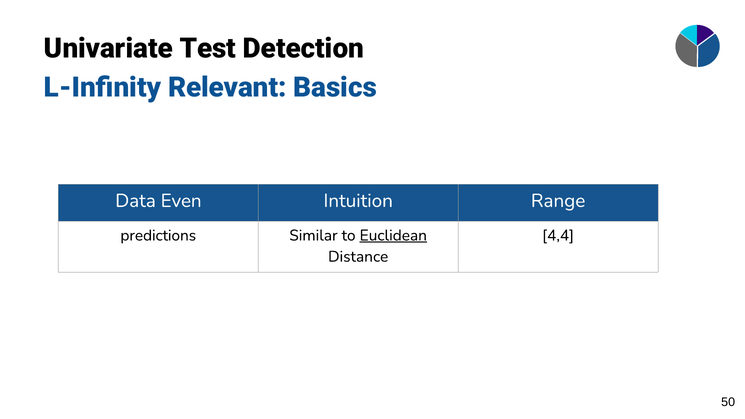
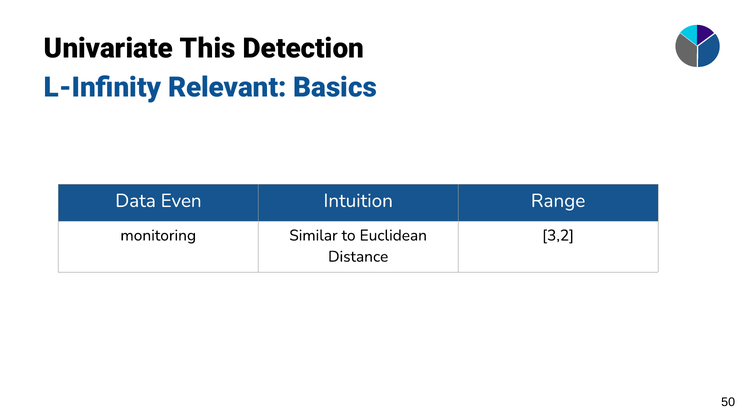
Test: Test -> This (208, 49)
predictions: predictions -> monitoring (158, 235)
Euclidean underline: present -> none (393, 235)
4,4: 4,4 -> 3,2 (558, 235)
